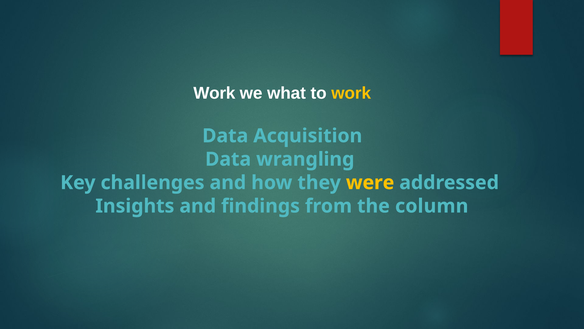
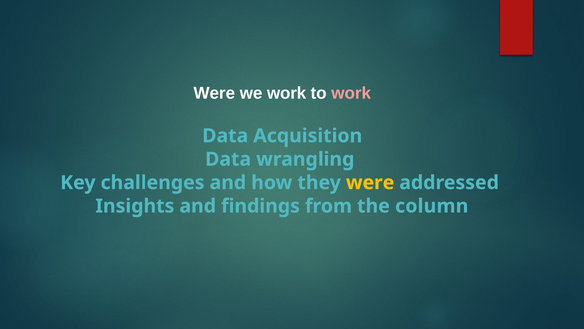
Work: Work -> Were (214, 93)
we what: what -> work (287, 93)
work colour: yellow -> pink (351, 93)
